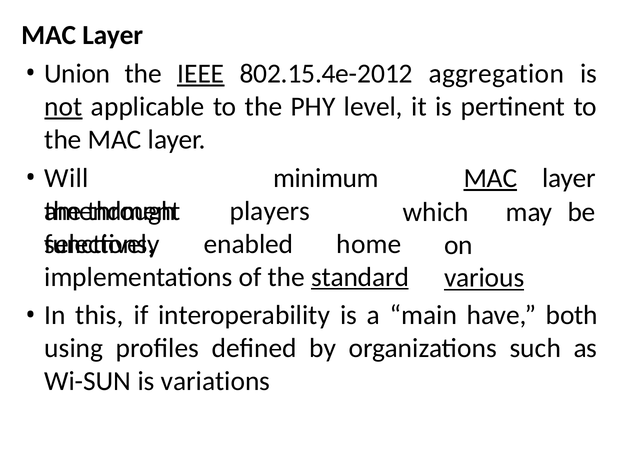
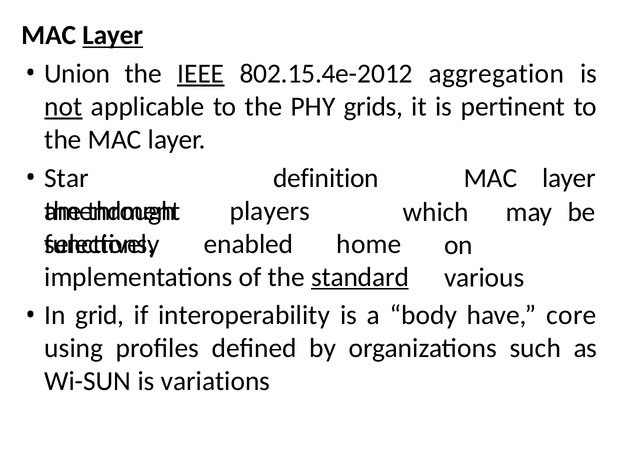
Layer underline: none -> present (113, 35)
level: level -> grids (373, 107)
minimum: minimum -> definition (326, 178)
MAC underline: present -> none (491, 178)
Will: Will -> Star (67, 178)
various underline: present -> none (484, 278)
this: this -> grid (100, 315)
main: main -> body (423, 315)
both: both -> core (571, 315)
